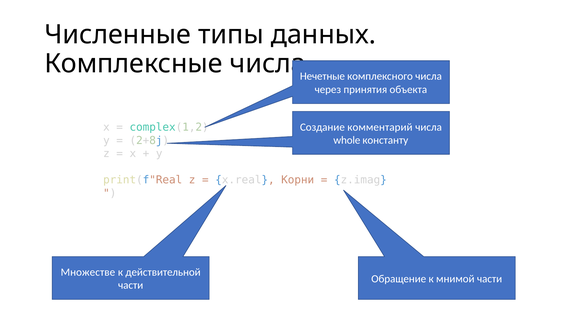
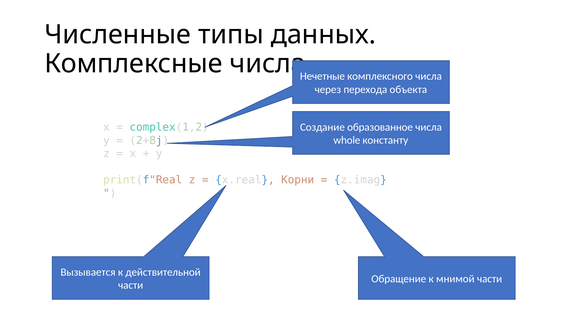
принятия: принятия -> перехода (365, 89)
комментарий: комментарий -> образованное (380, 127)
Множестве: Множестве -> Вызывается (88, 272)
